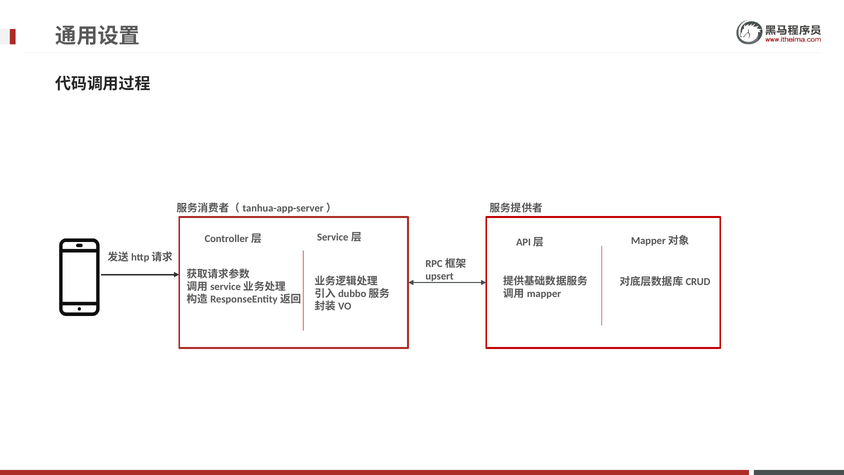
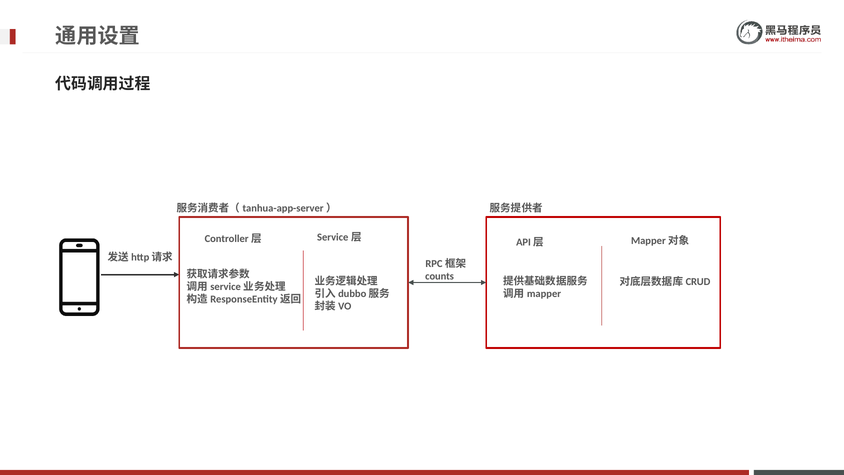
upsert: upsert -> counts (440, 276)
